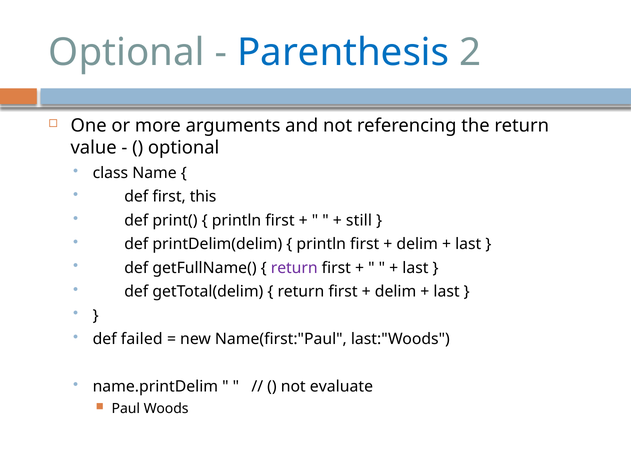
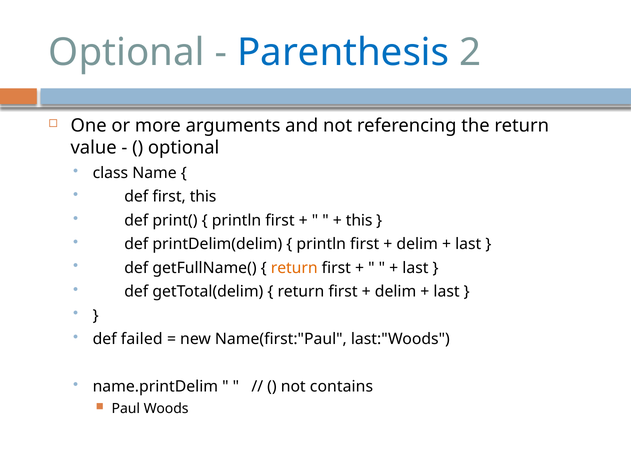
still: still -> this (359, 221)
return colour: purple -> orange (294, 268)
evaluate: evaluate -> contains (341, 387)
